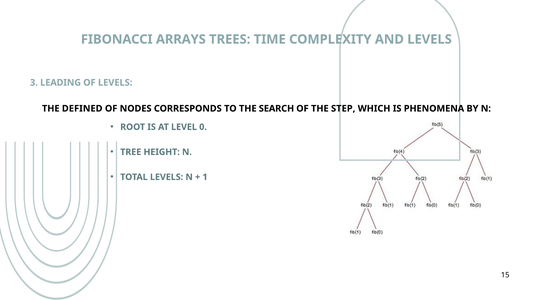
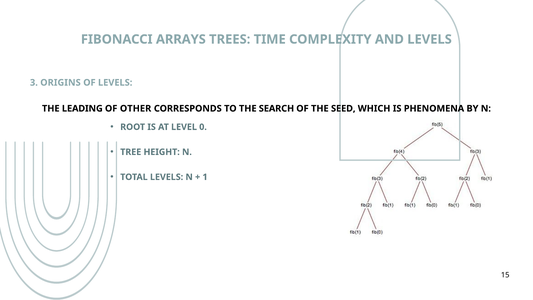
LEADING: LEADING -> ORIGINS (60, 83)
DEFINED: DEFINED -> LEADING (82, 108)
NODES: NODES -> OTHER (136, 108)
STEP: STEP -> SEED (343, 108)
